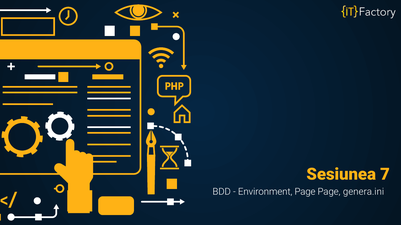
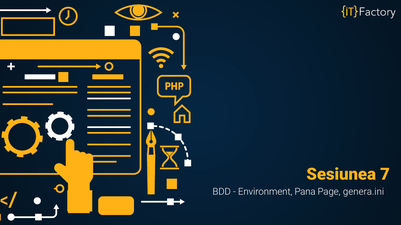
Environment Page: Page -> Pana (305, 192)
